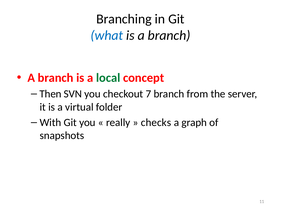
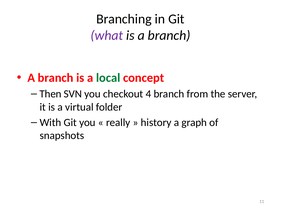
what colour: blue -> purple (107, 35)
7: 7 -> 4 (148, 94)
checks: checks -> history (156, 122)
